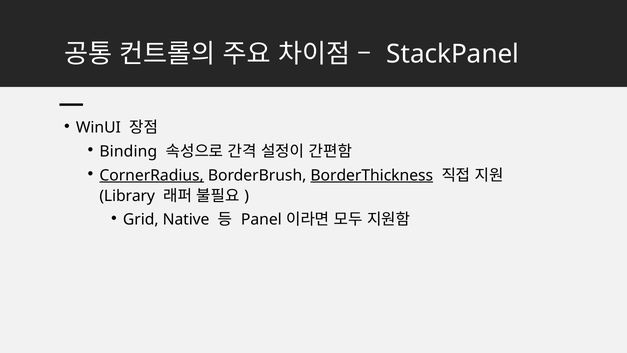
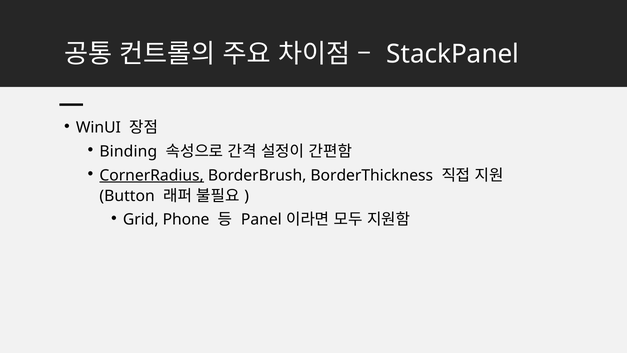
BorderThickness underline: present -> none (372, 175)
Library: Library -> Button (127, 196)
Native: Native -> Phone (186, 220)
